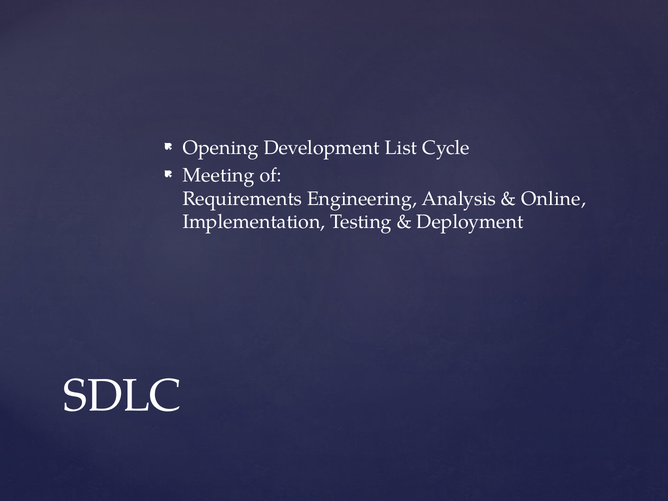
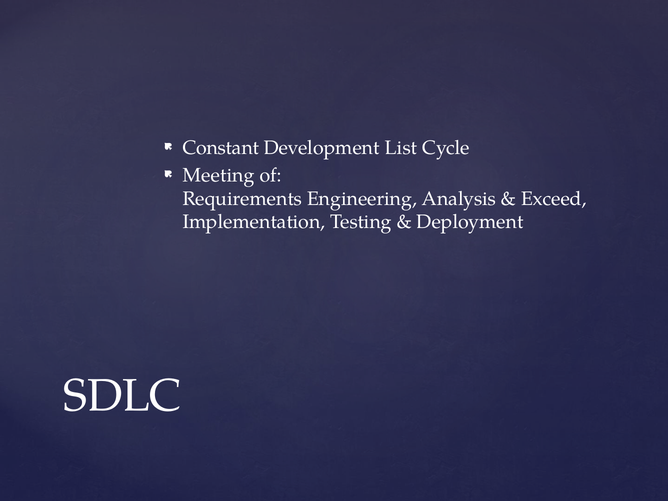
Opening: Opening -> Constant (221, 148)
Online: Online -> Exceed (554, 199)
